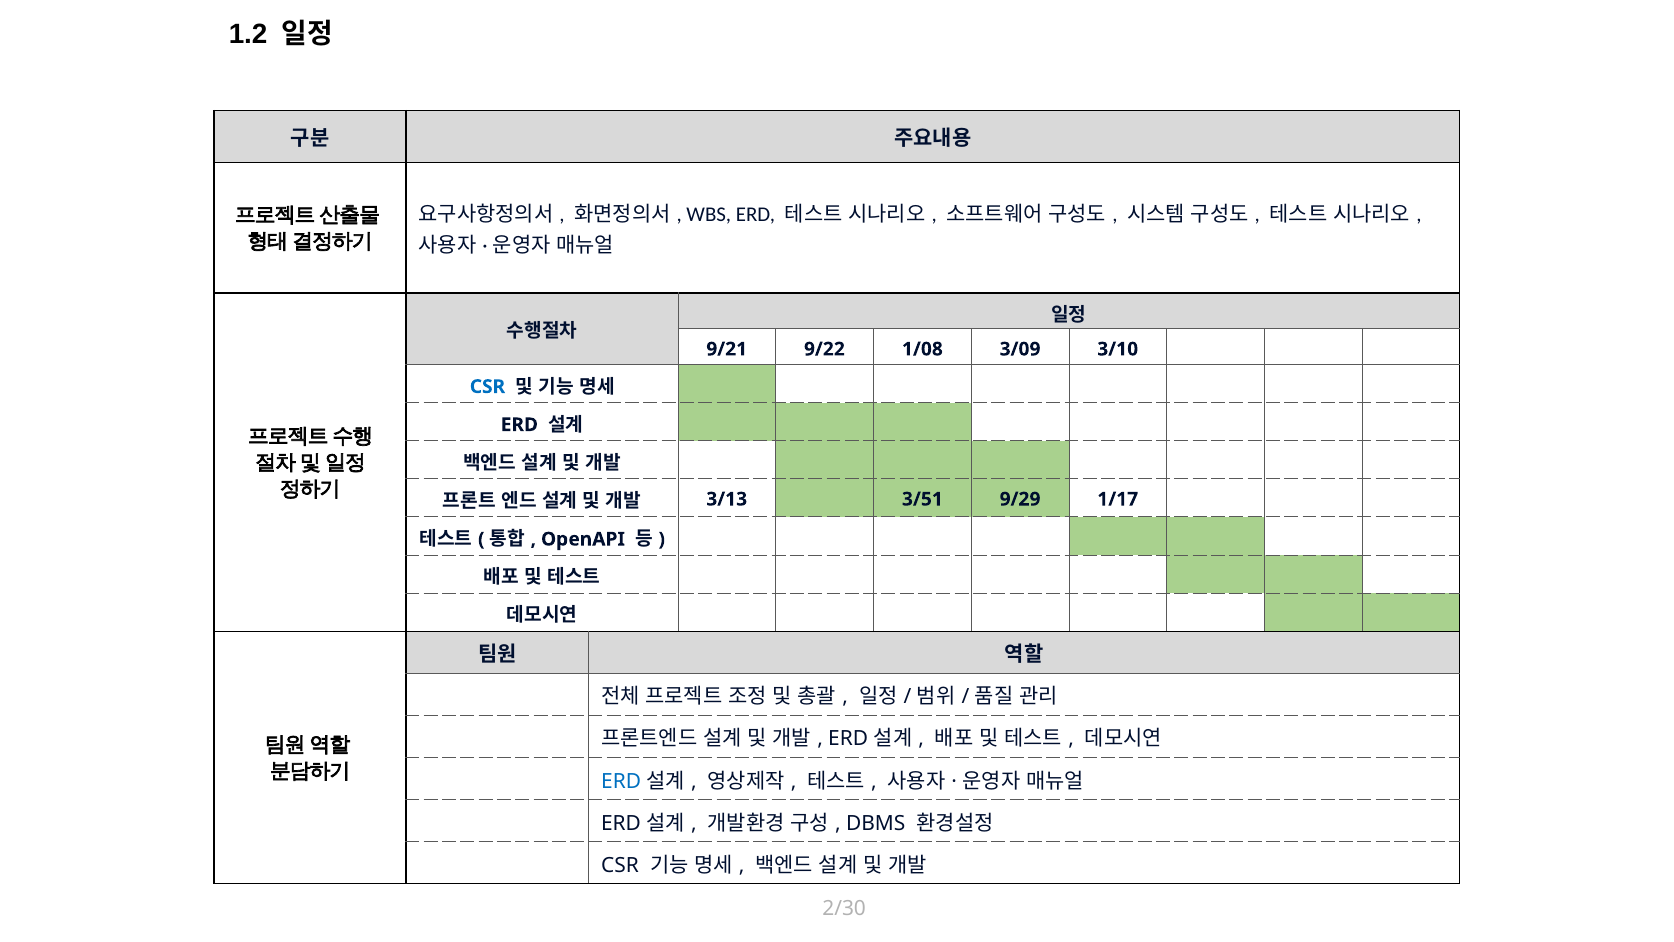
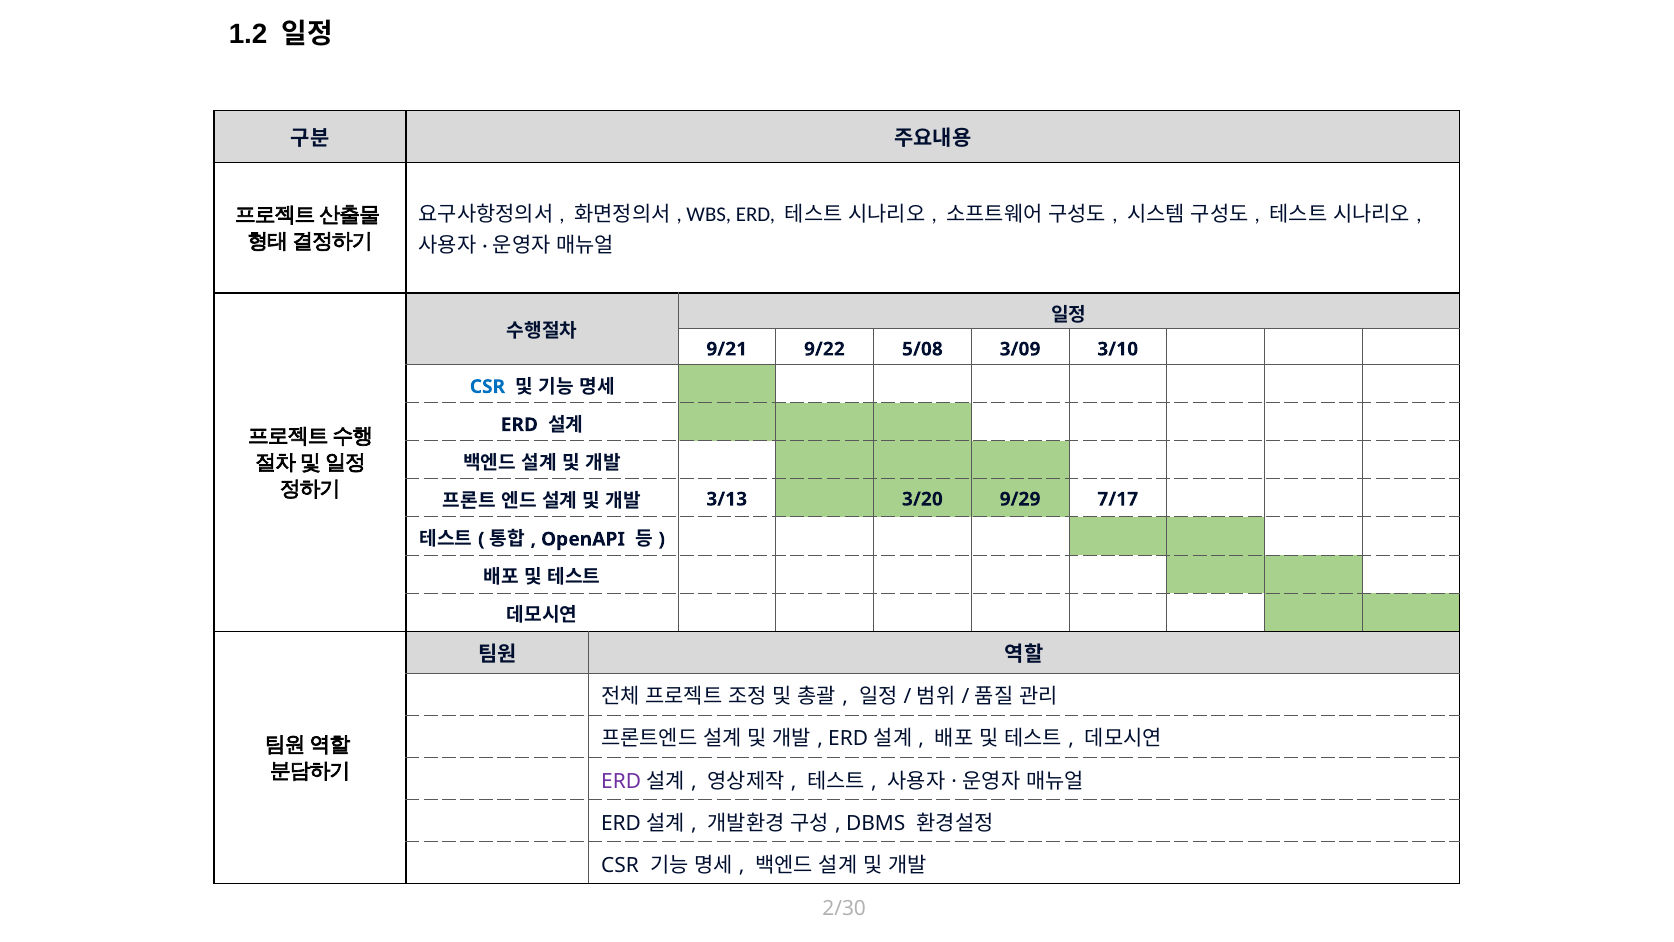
1/08: 1/08 -> 5/08 (922, 349)
3/51: 3/51 -> 3/20 (922, 499)
1/17: 1/17 -> 7/17 (1118, 499)
ERD colour: blue -> purple (621, 781)
